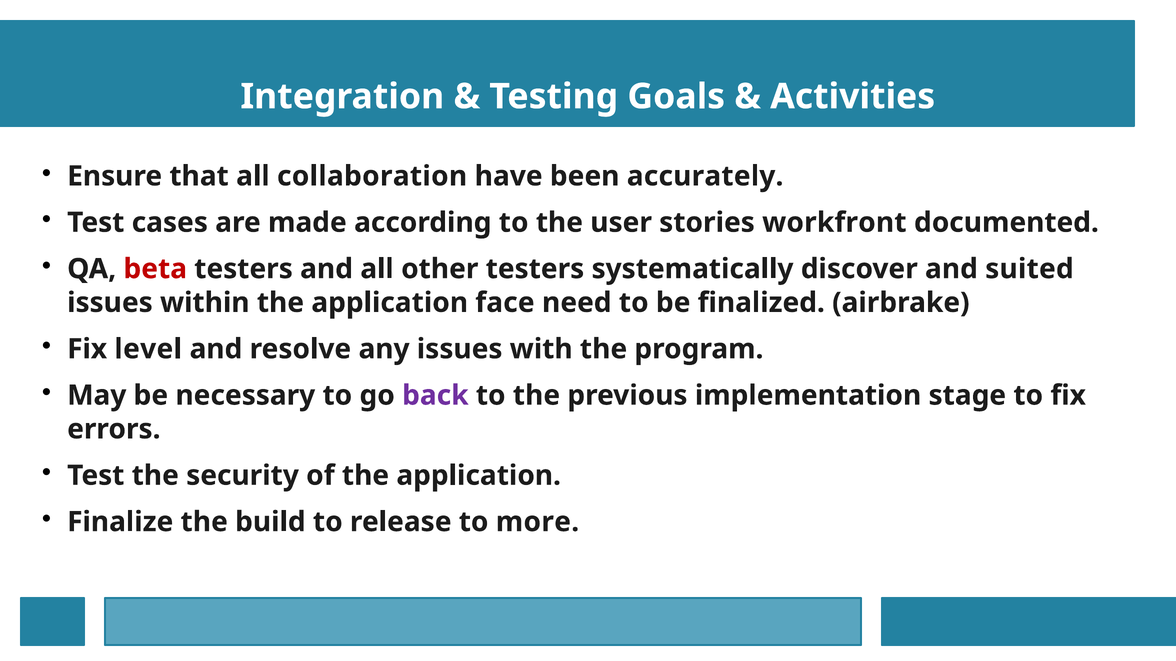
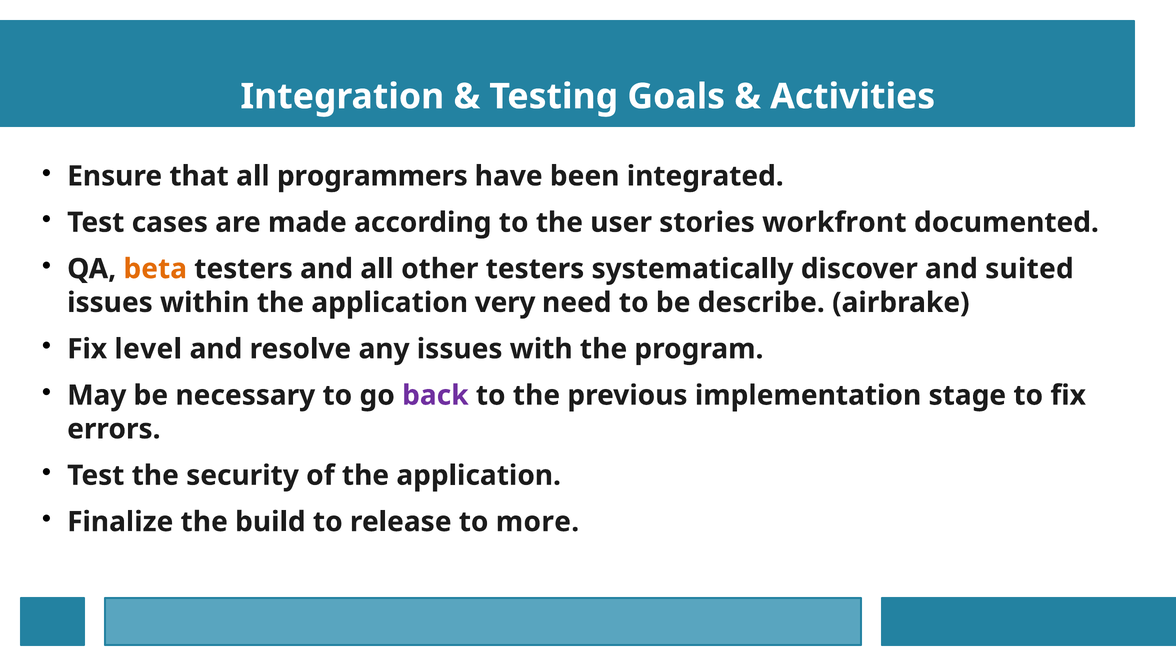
collaboration: collaboration -> programmers (372, 176)
accurately: accurately -> integrated (705, 176)
beta colour: red -> orange (155, 269)
face: face -> very (505, 303)
finalized: finalized -> describe (761, 303)
